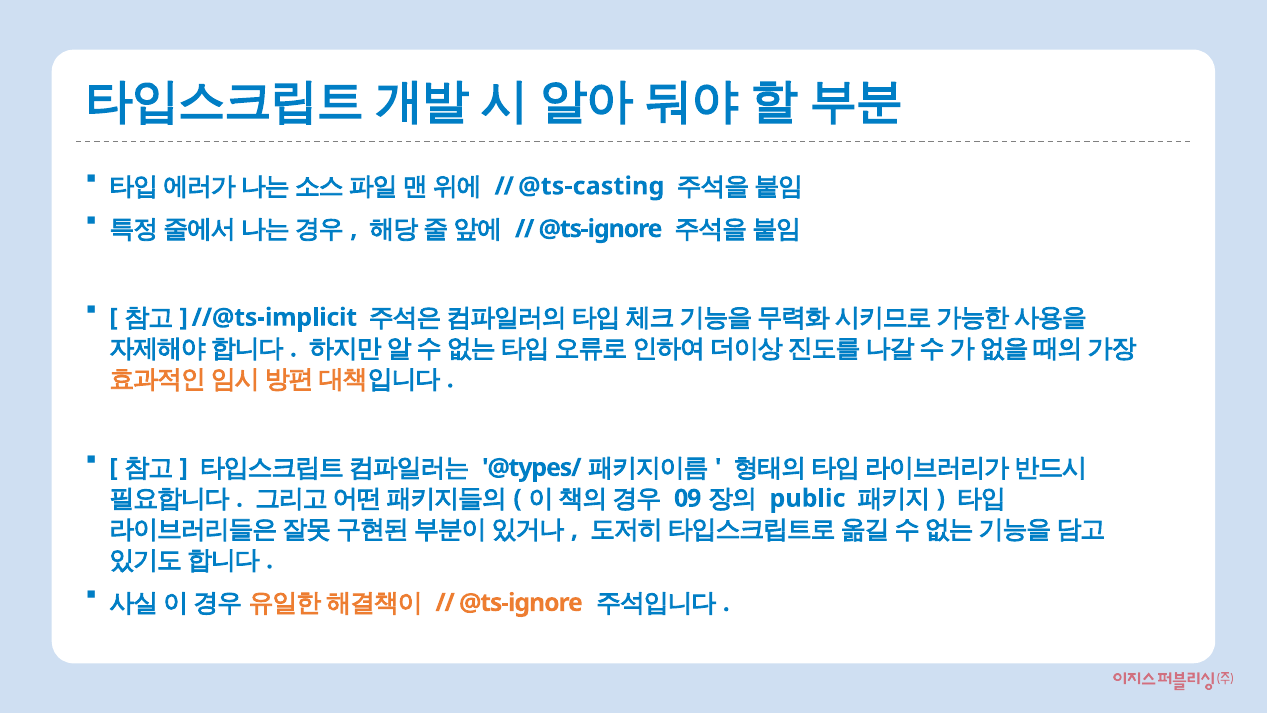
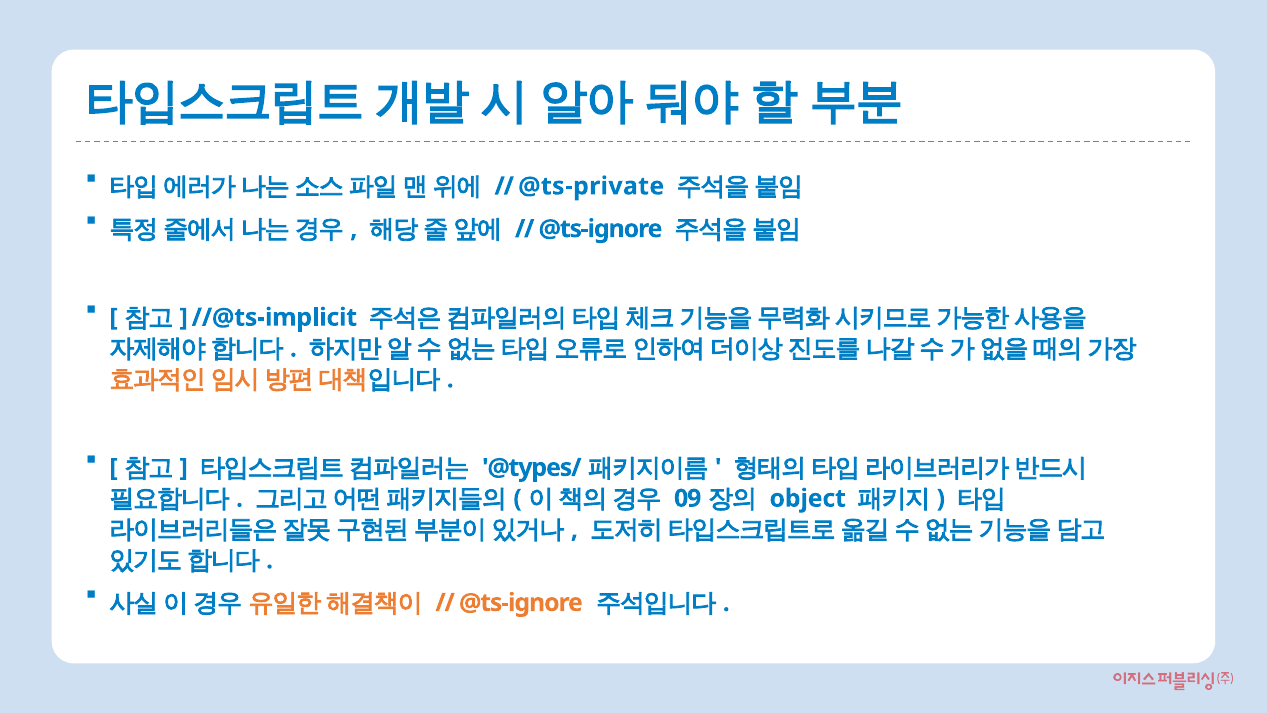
@ts-casting: @ts-casting -> @ts-private (591, 186)
public: public -> object (808, 498)
